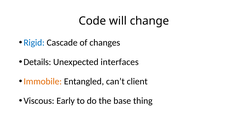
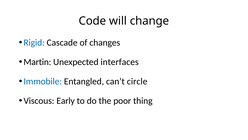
Details: Details -> Martin (37, 62)
Immobile colour: orange -> blue (43, 81)
client: client -> circle (137, 81)
base: base -> poor (122, 101)
